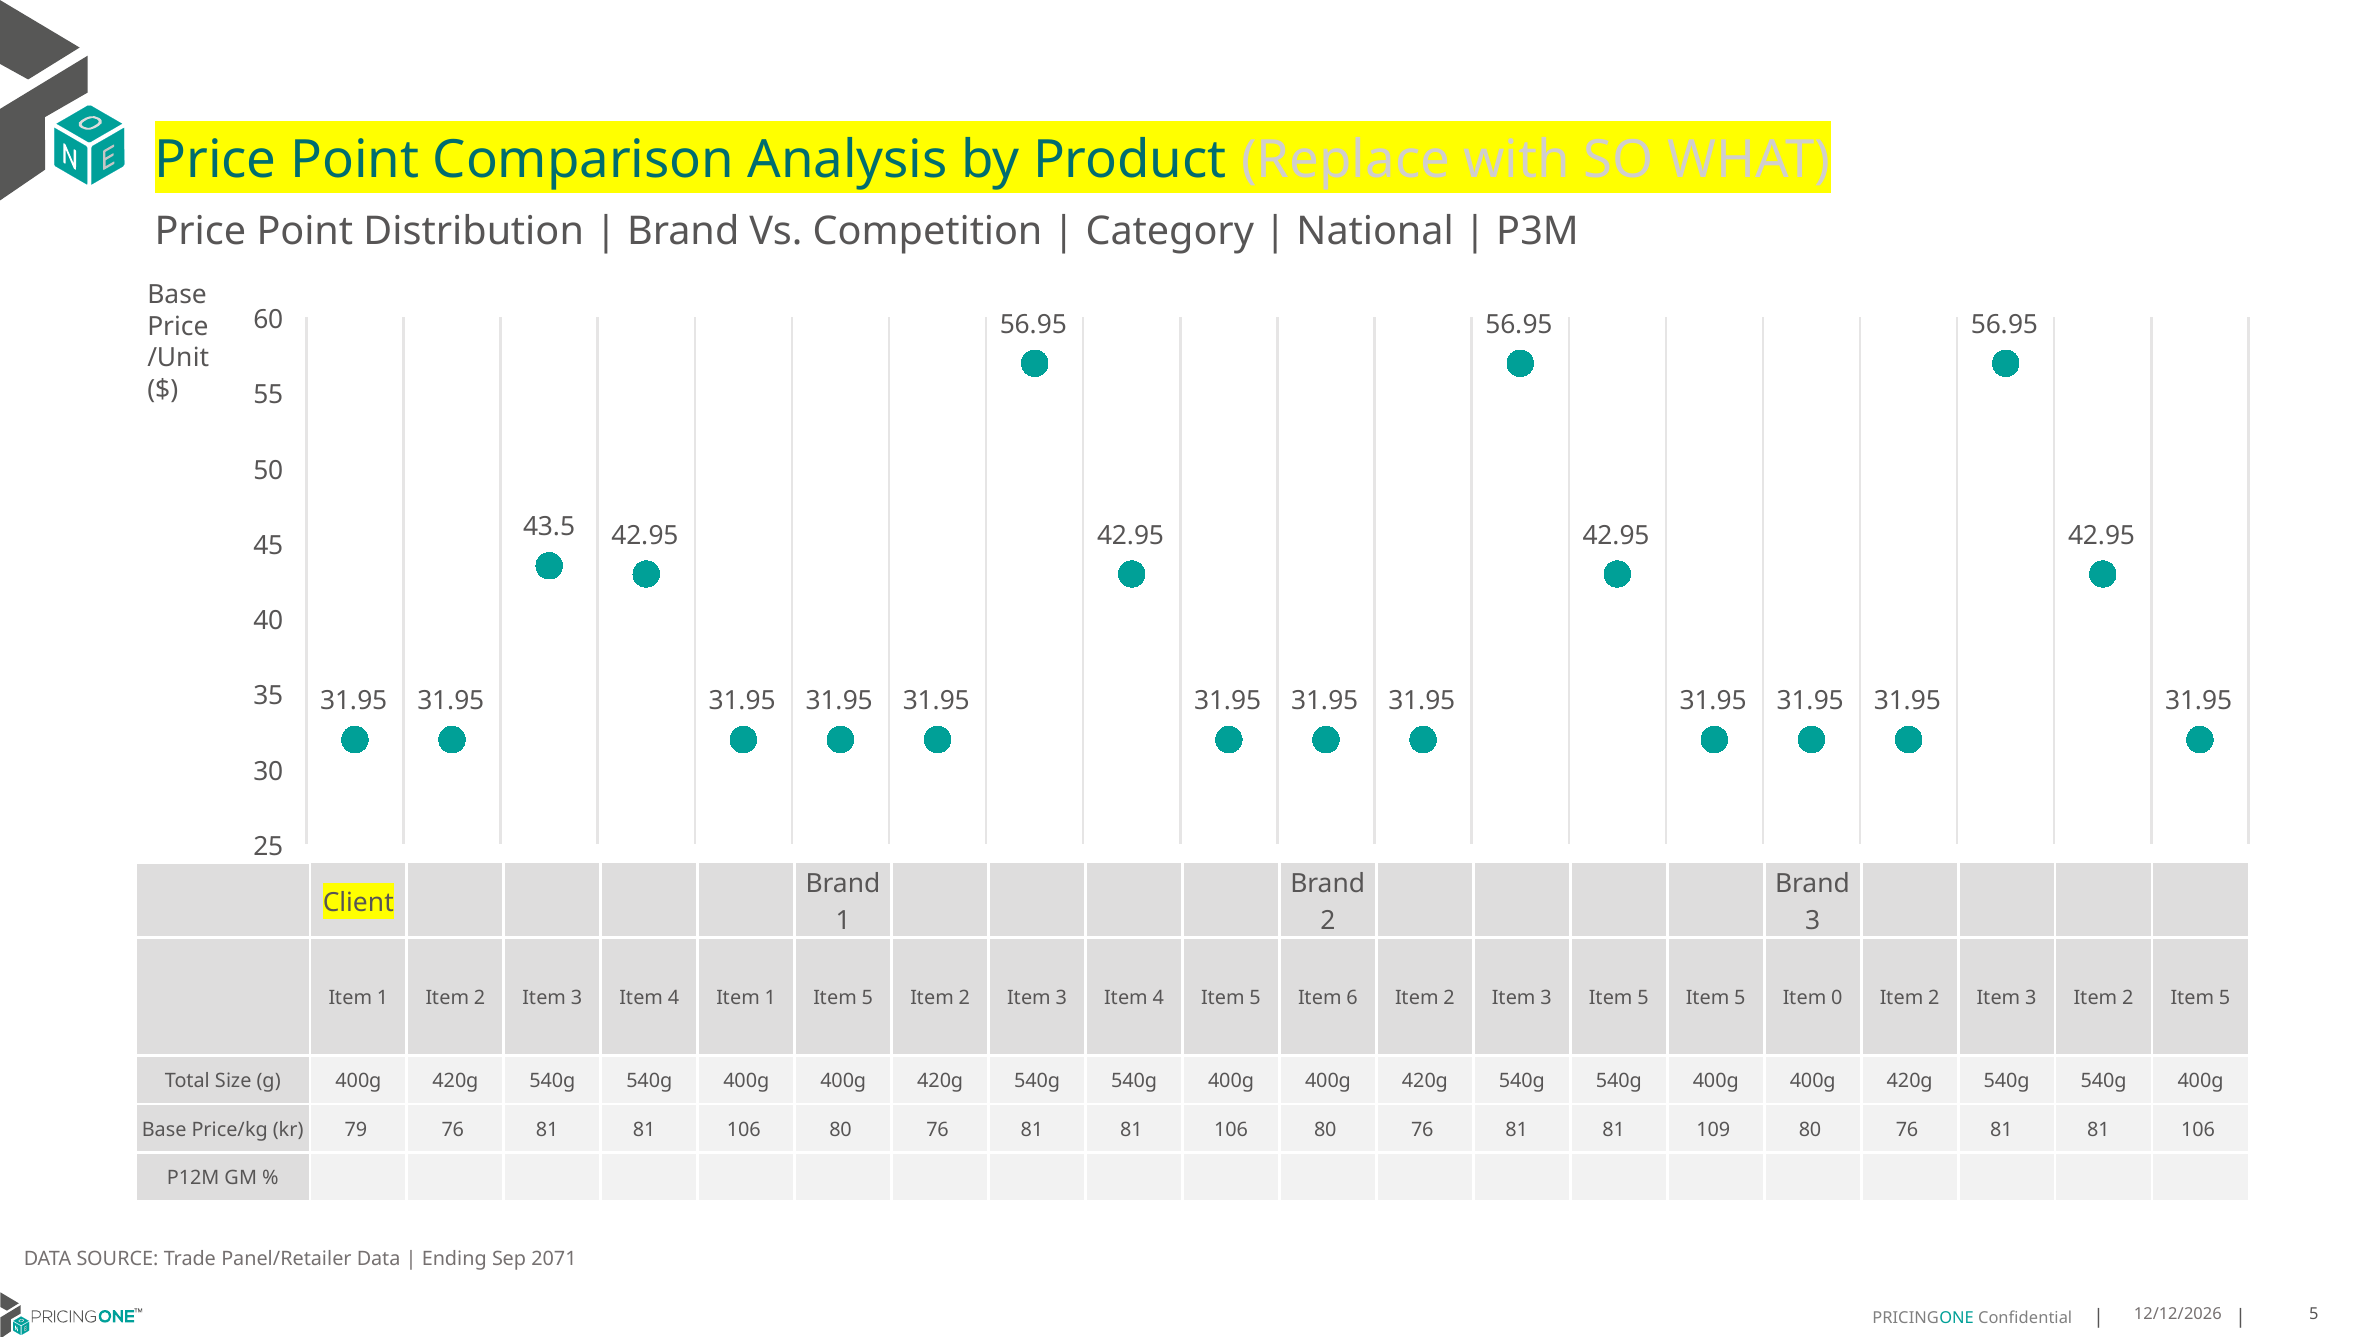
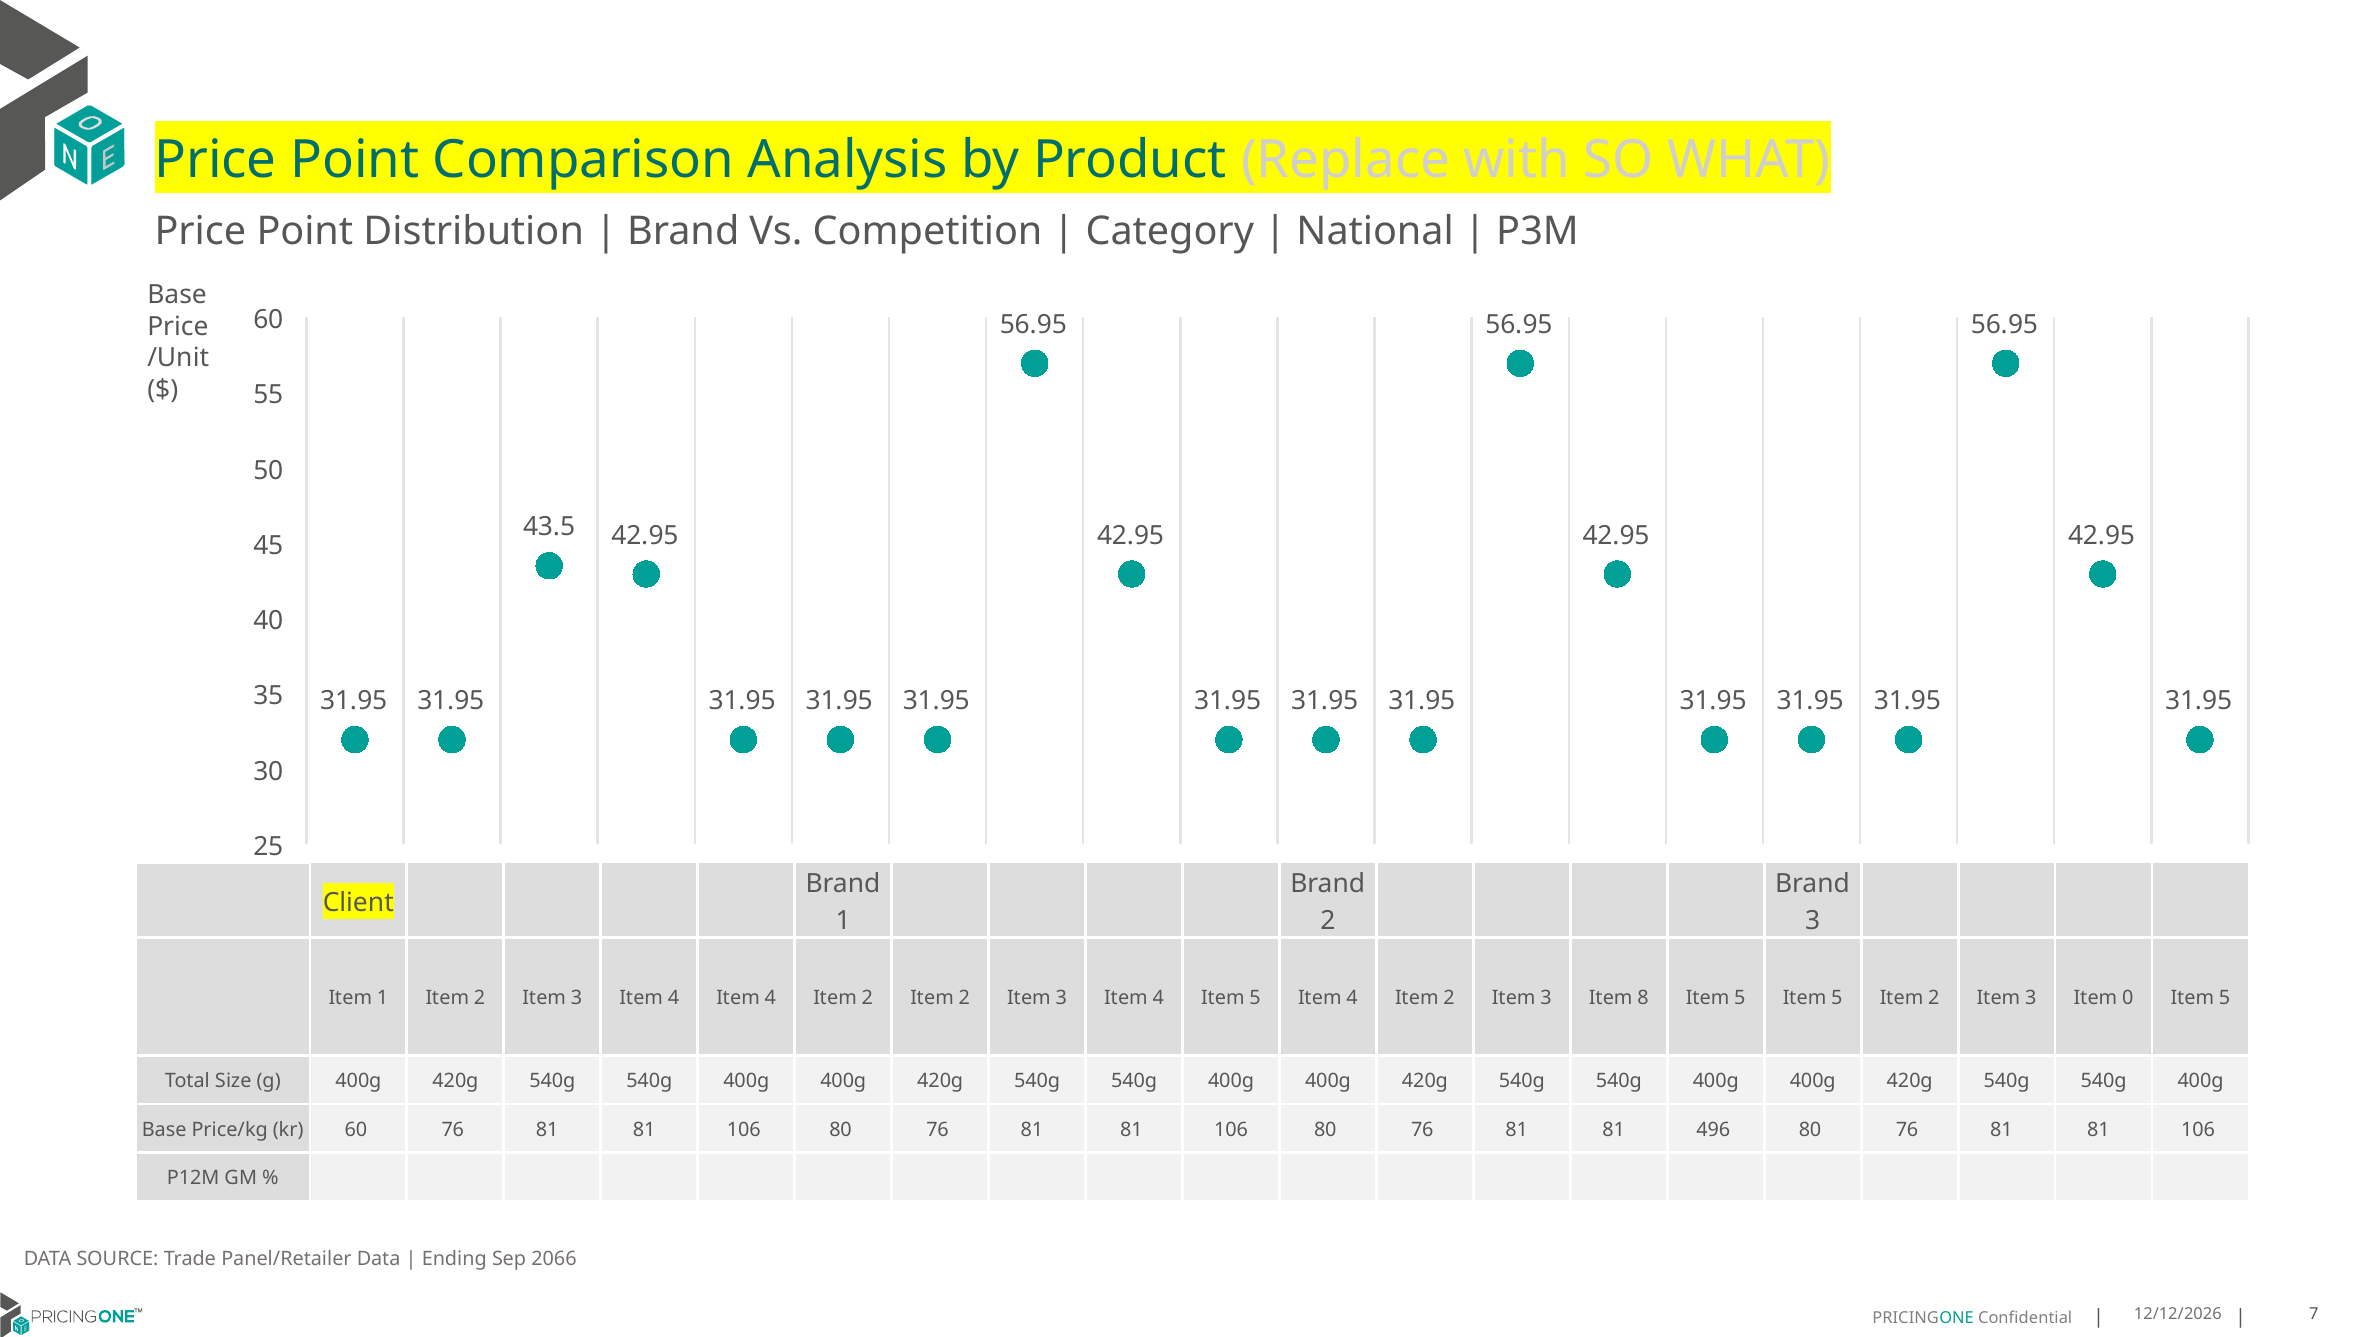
4 Item 1: 1 -> 4 (770, 998)
5: 5 -> 2 (867, 998)
5 Item 6: 6 -> 4 (1352, 998)
3 Item 5: 5 -> 8 (1643, 998)
5 Item 0: 0 -> 5 (1837, 998)
3 Item 2: 2 -> 0 (2128, 998)
kr 79: 79 -> 60 (356, 1130)
109: 109 -> 496 (1713, 1130)
2071: 2071 -> 2066 (554, 1259)
5: 5 -> 7 (2314, 1315)
